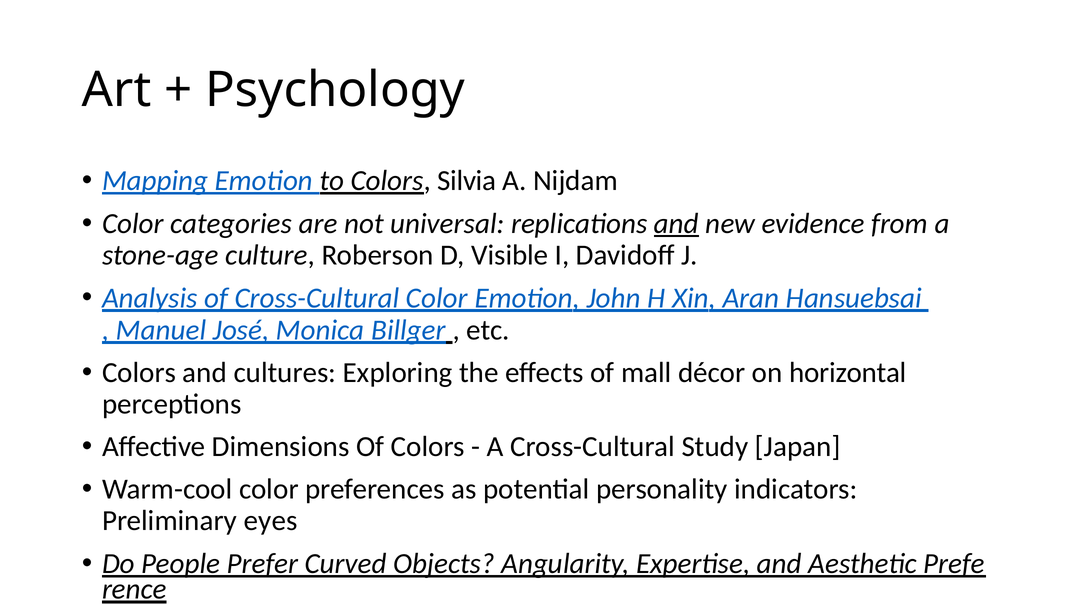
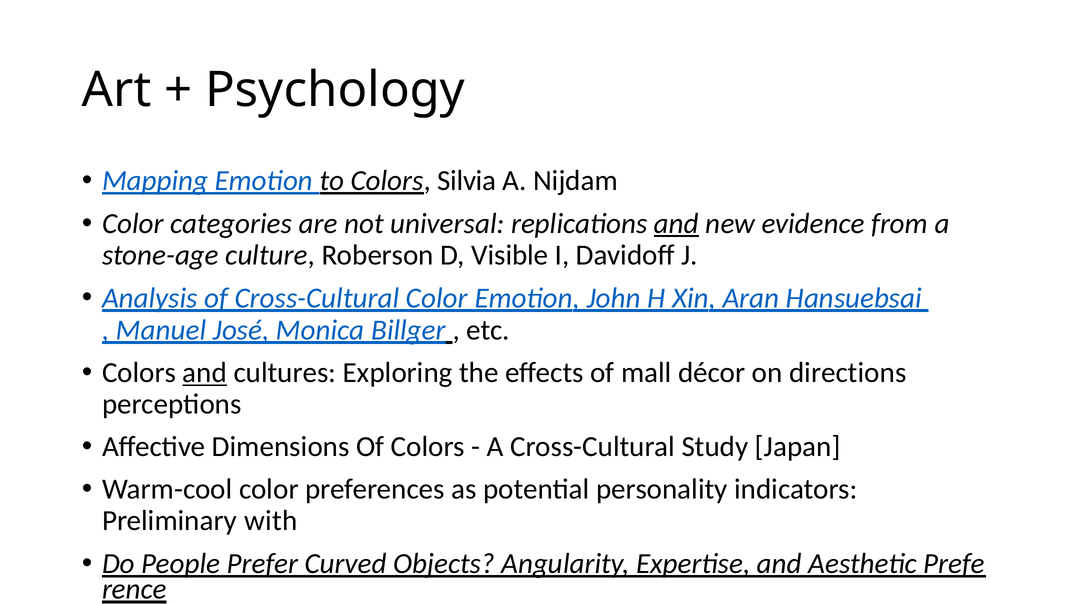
and underline: none -> present (205, 373)
horizontal: horizontal -> directions (848, 373)
eyes: eyes -> with (271, 521)
